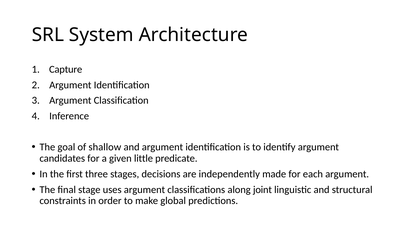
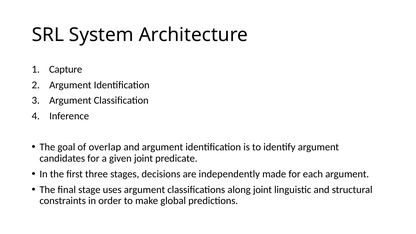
shallow: shallow -> overlap (105, 147)
given little: little -> joint (143, 158)
